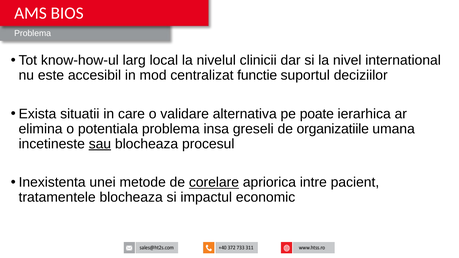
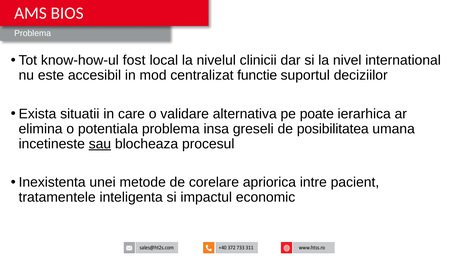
larg: larg -> fost (134, 60)
organizatiile: organizatiile -> posibilitatea (333, 129)
corelare underline: present -> none (214, 183)
tratamentele blocheaza: blocheaza -> inteligenta (131, 198)
